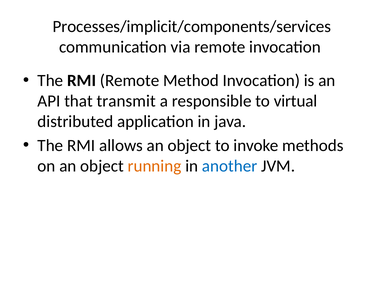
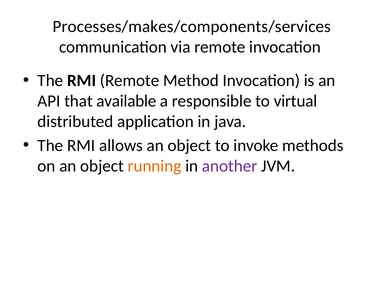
Processes/implicit/components/services: Processes/implicit/components/services -> Processes/makes/components/services (192, 26)
transmit: transmit -> available (126, 101)
another colour: blue -> purple (230, 166)
